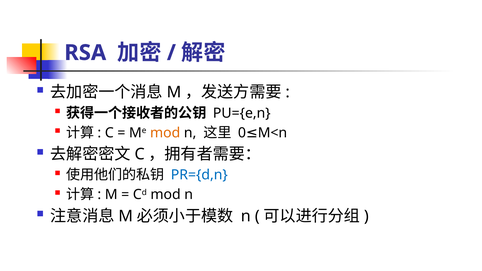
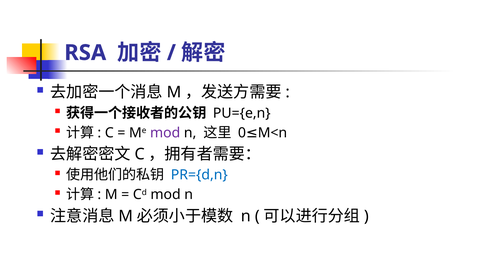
mod colour: orange -> purple (165, 133)
